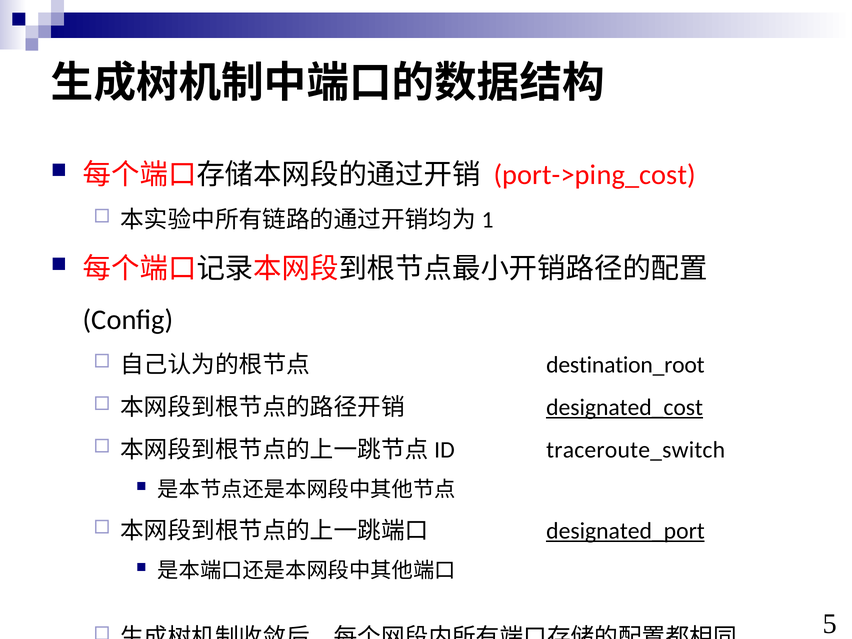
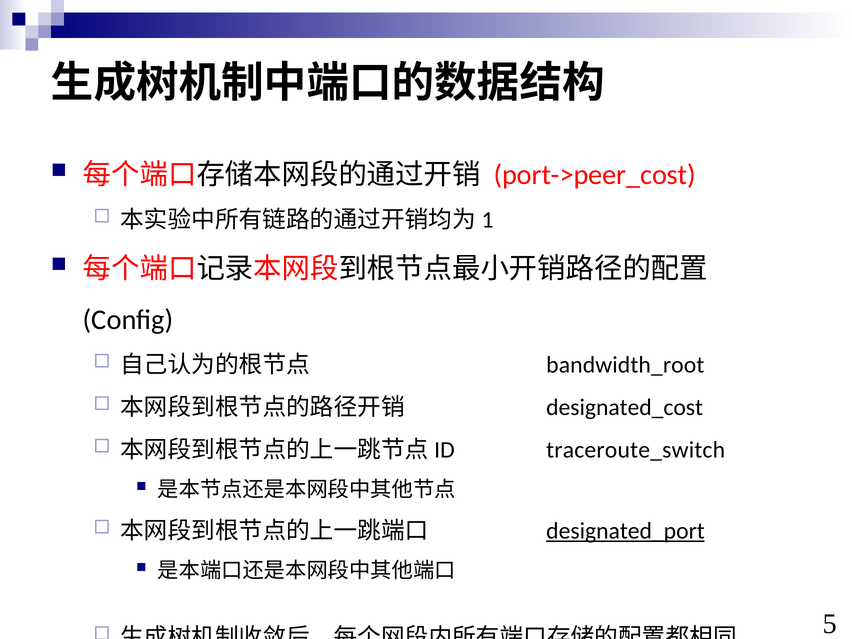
port->ping_cost: port->ping_cost -> port->peer_cost (595, 175)
destination_root: destination_root -> bandwidth_root (625, 365)
designated_cost underline: present -> none (625, 407)
